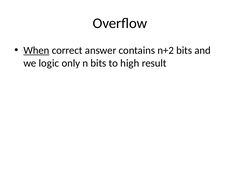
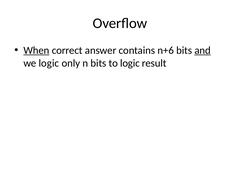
n+2: n+2 -> n+6 (166, 50)
and underline: none -> present (203, 50)
to high: high -> logic (130, 63)
